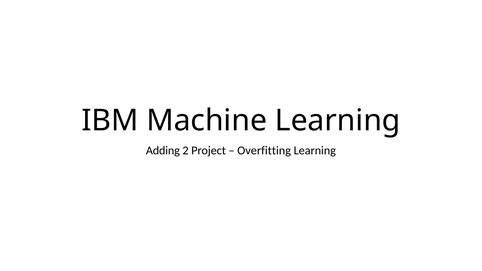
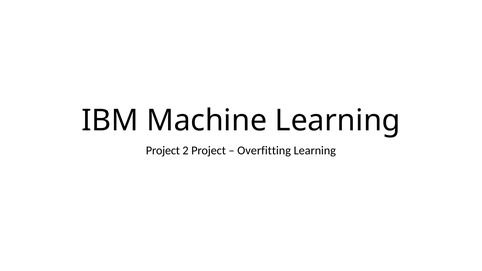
Adding: Adding -> Project (163, 151)
